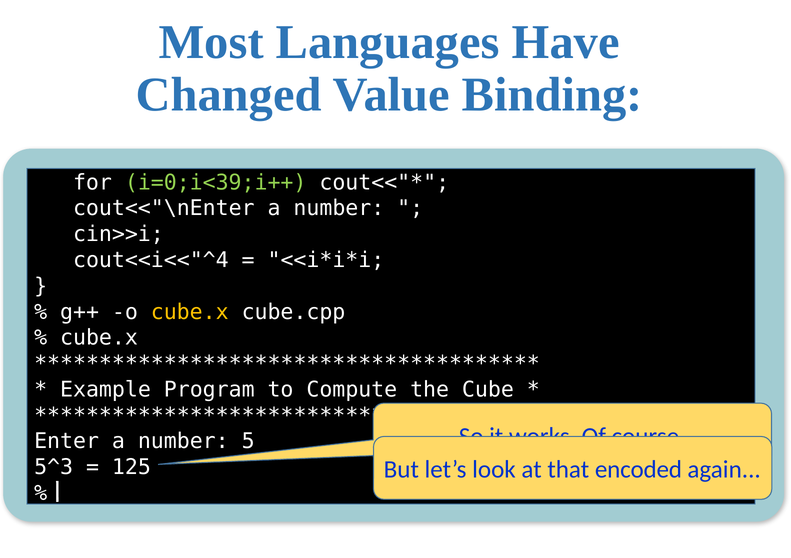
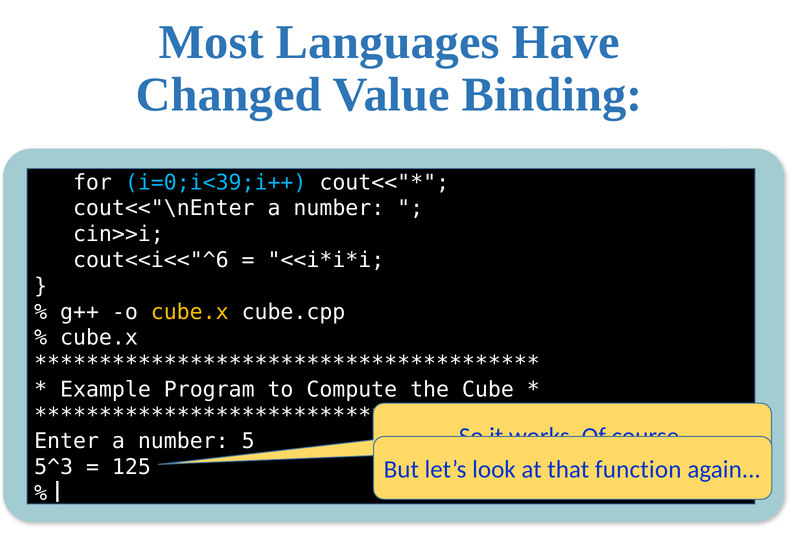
i=0;i<39;i++ colour: light green -> light blue (216, 182)
cout<<i<<"^4: cout<<i<<"^4 -> cout<<i<<"^6 (151, 260)
encoded: encoded -> function (638, 469)
